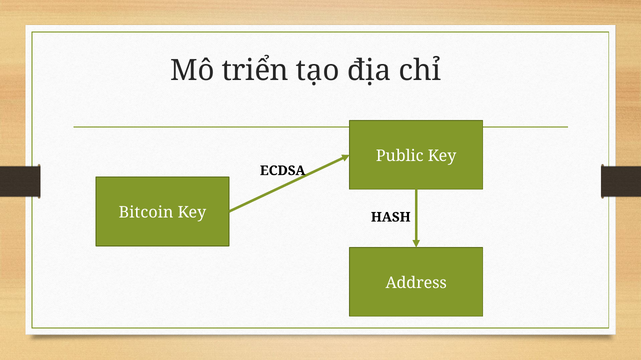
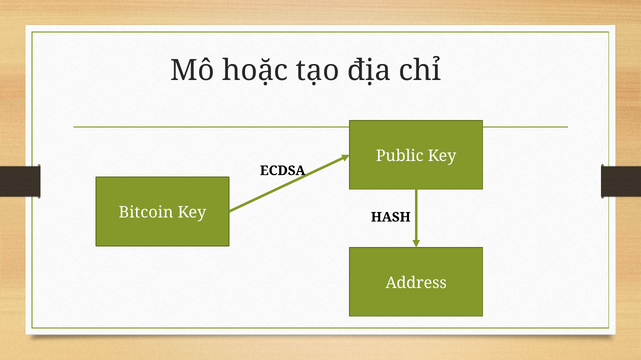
triển: triển -> hoặc (255, 71)
